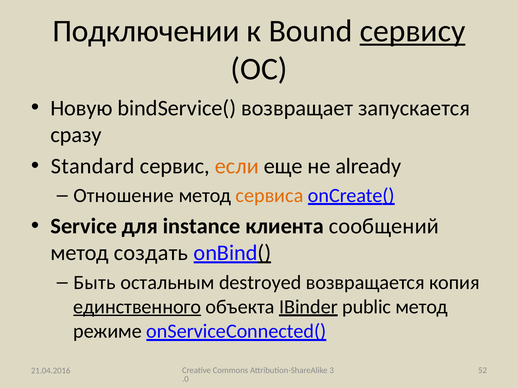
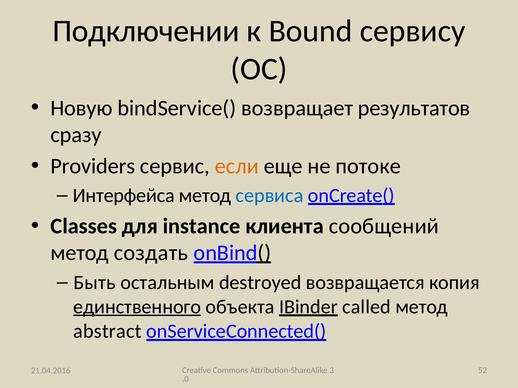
сервису underline: present -> none (413, 31)
запускается: запускается -> результатов (414, 108)
Standard: Standard -> Providers (93, 166)
already: already -> потоке (368, 166)
Отношение: Отношение -> Интерфейса (124, 196)
сервиса colour: orange -> blue (269, 196)
Service: Service -> Classes (84, 226)
public: public -> called (367, 307)
режиме: режиме -> abstract (107, 332)
